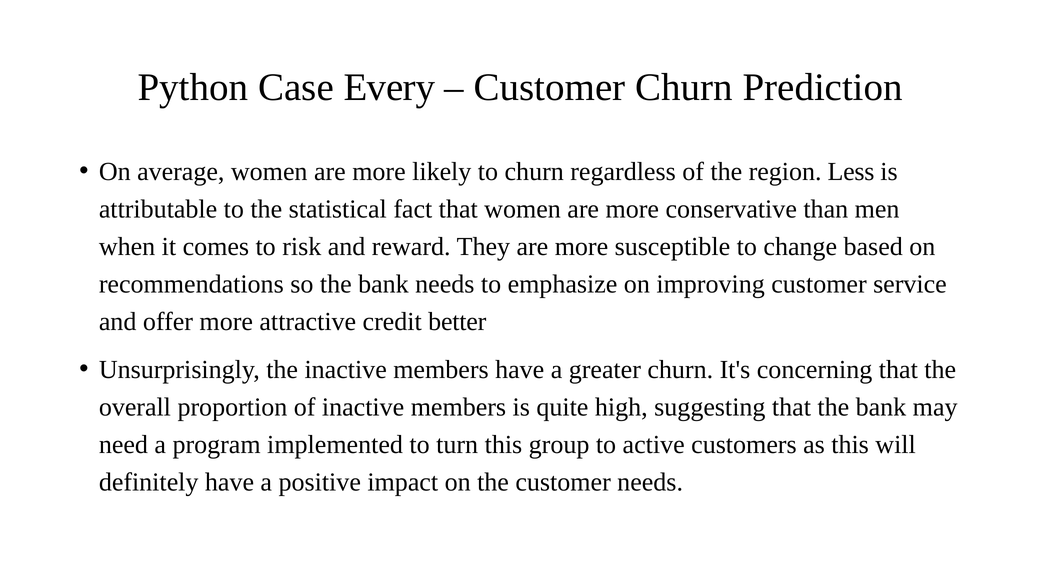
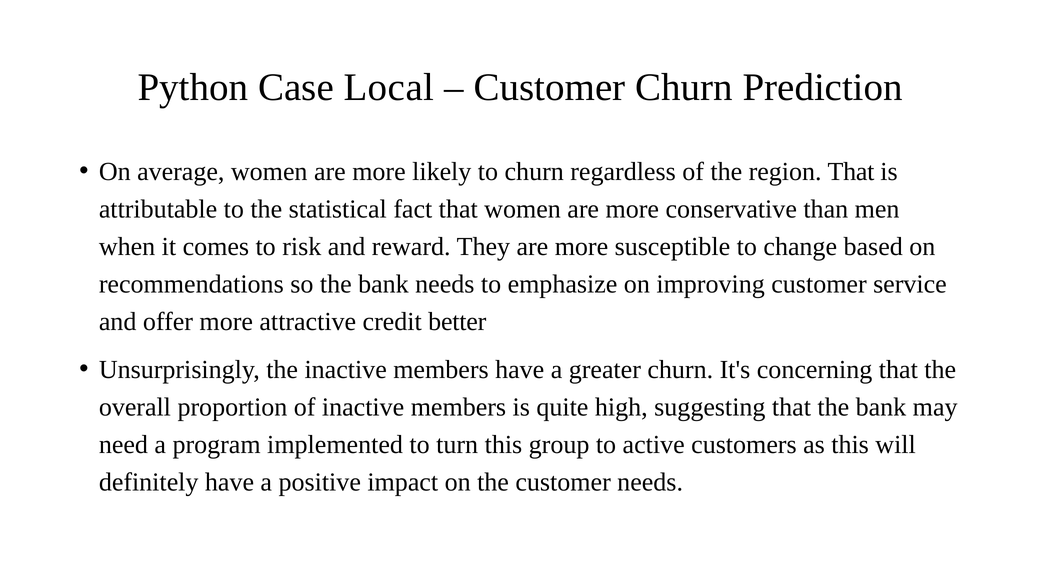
Every: Every -> Local (389, 87)
region Less: Less -> That (851, 172)
